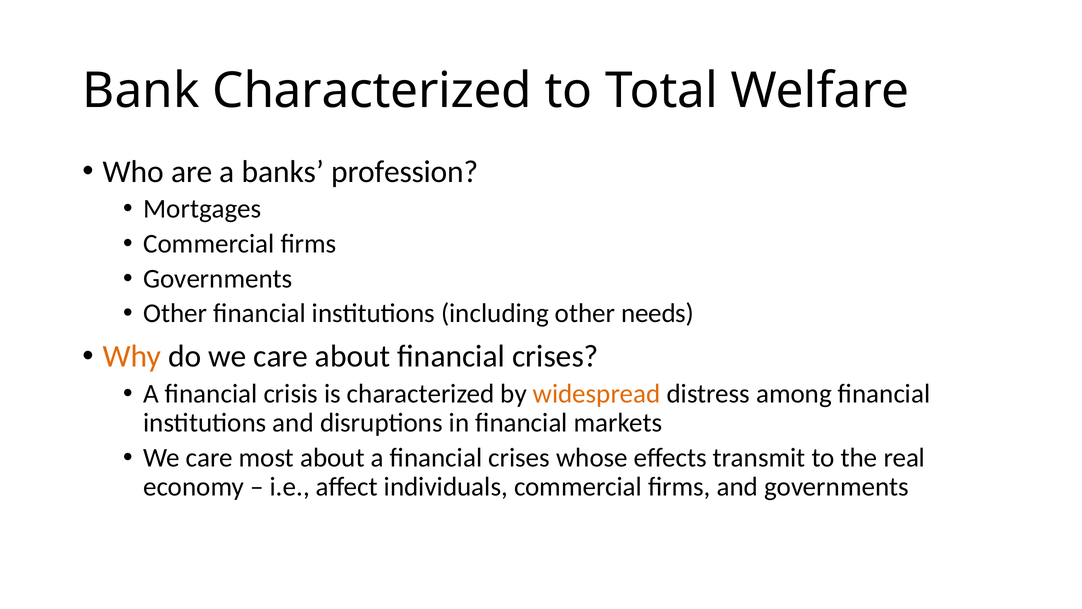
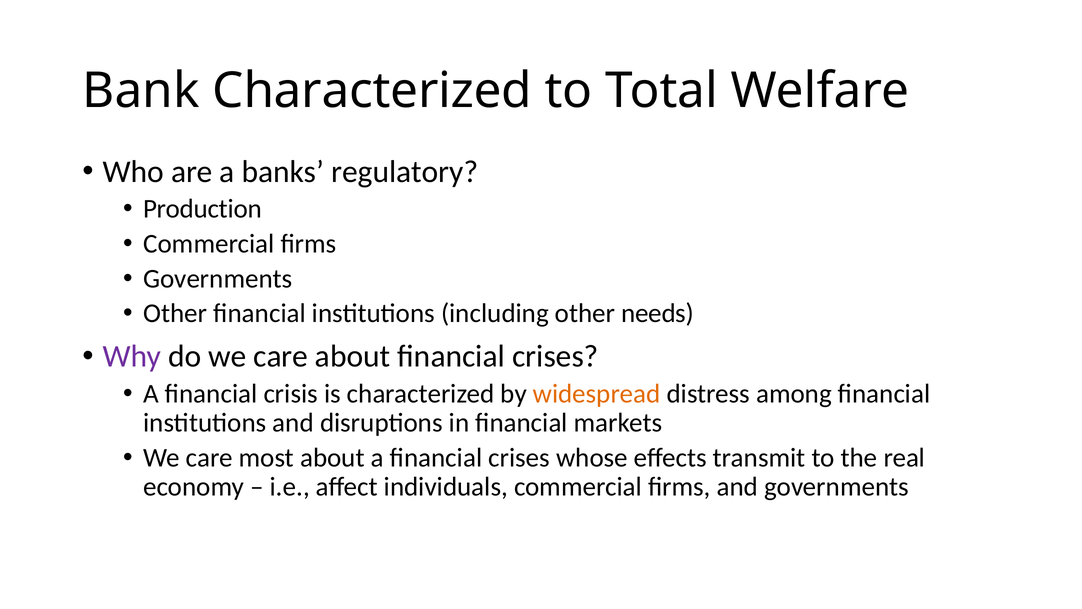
profession: profession -> regulatory (405, 172)
Mortgages: Mortgages -> Production (202, 209)
Why colour: orange -> purple (132, 356)
